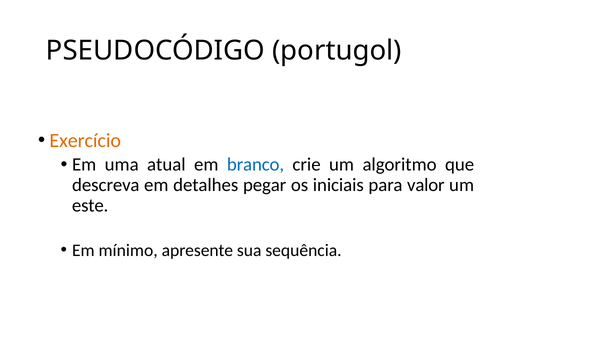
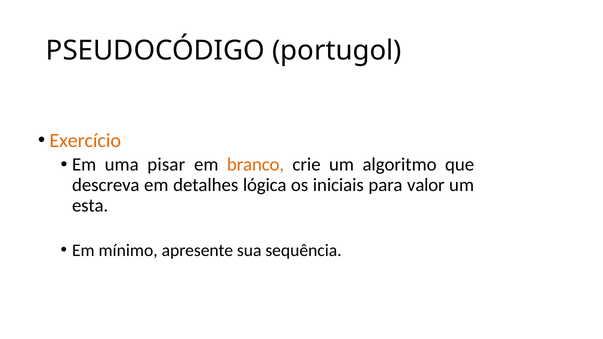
atual: atual -> pisar (166, 165)
branco colour: blue -> orange (256, 165)
pegar: pegar -> lógica (265, 185)
este: este -> esta (90, 206)
